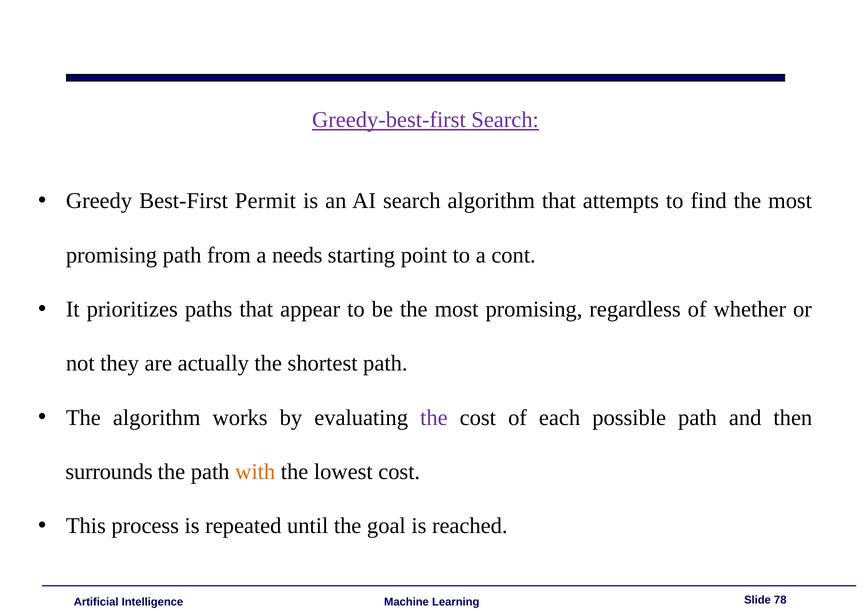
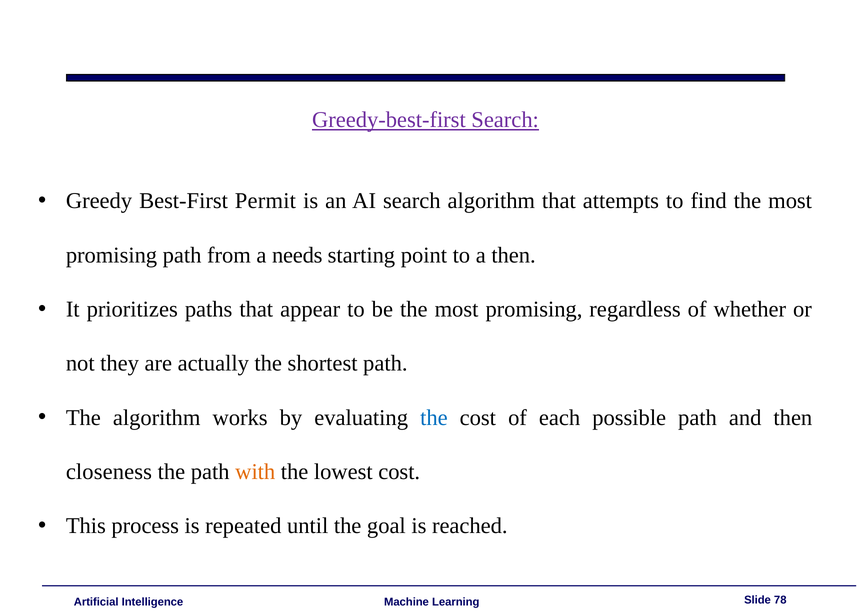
a cont: cont -> then (514, 255)
the colour: purple -> blue (434, 418)
surrounds: surrounds -> closeness (109, 472)
